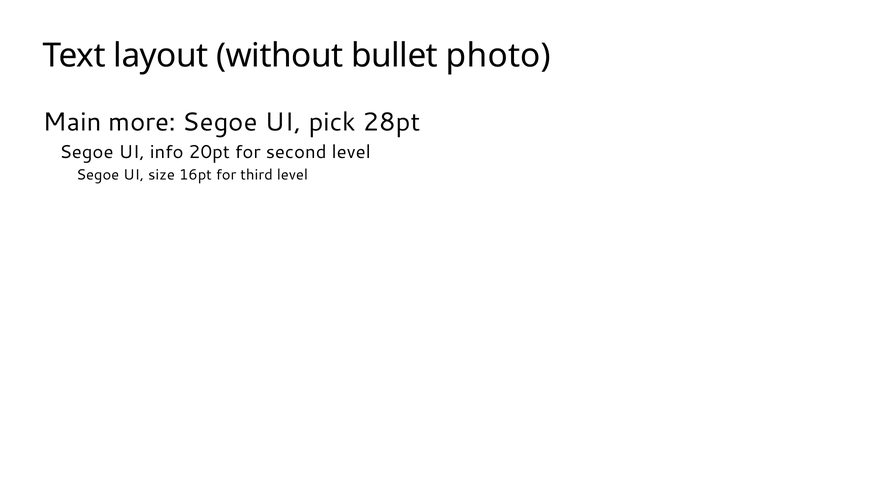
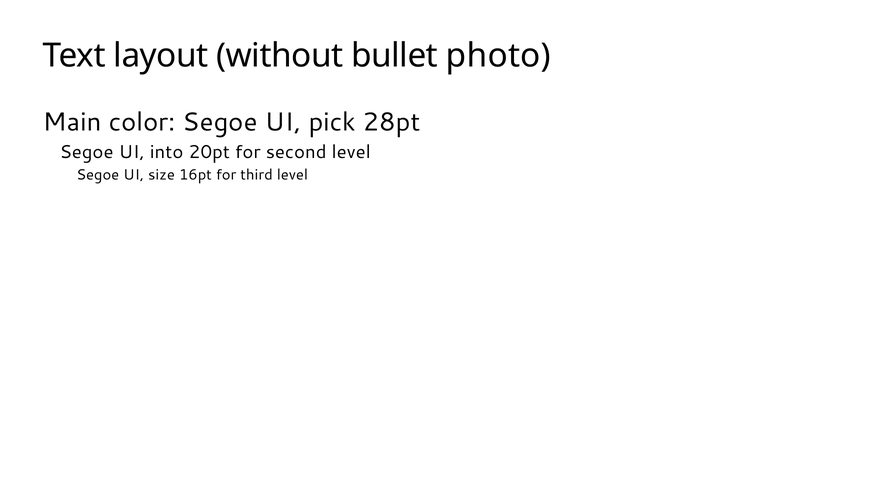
more: more -> color (142, 122)
info: info -> into (167, 152)
